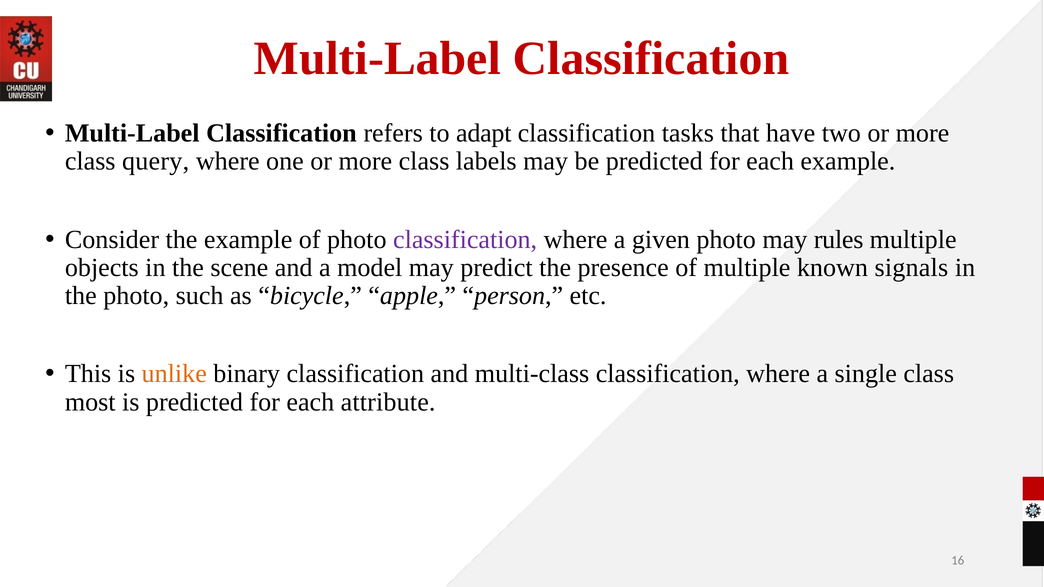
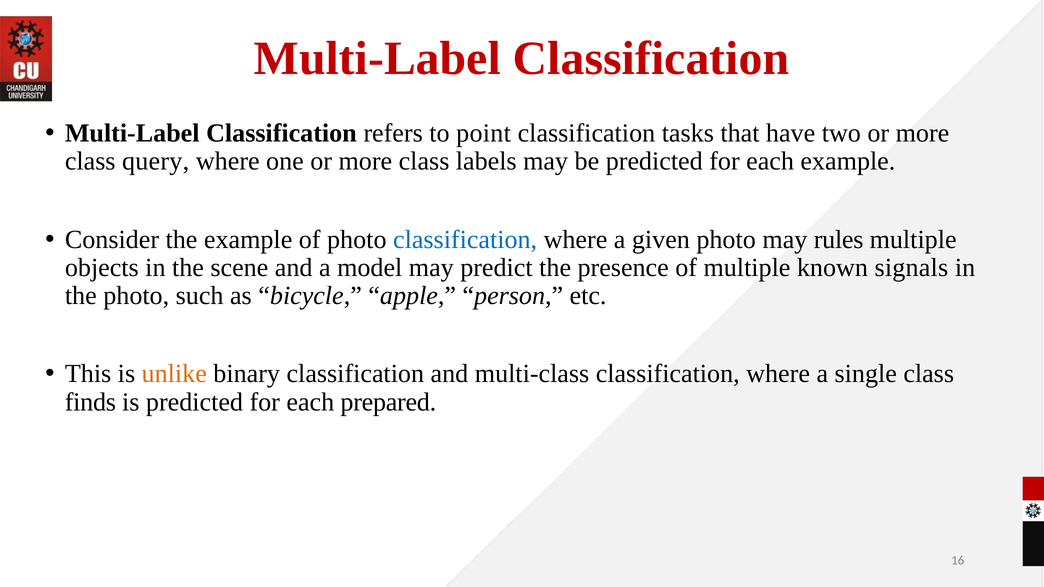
adapt: adapt -> point (484, 133)
classification colour: purple -> blue (465, 240)
most: most -> finds (90, 402)
attribute: attribute -> prepared (388, 402)
